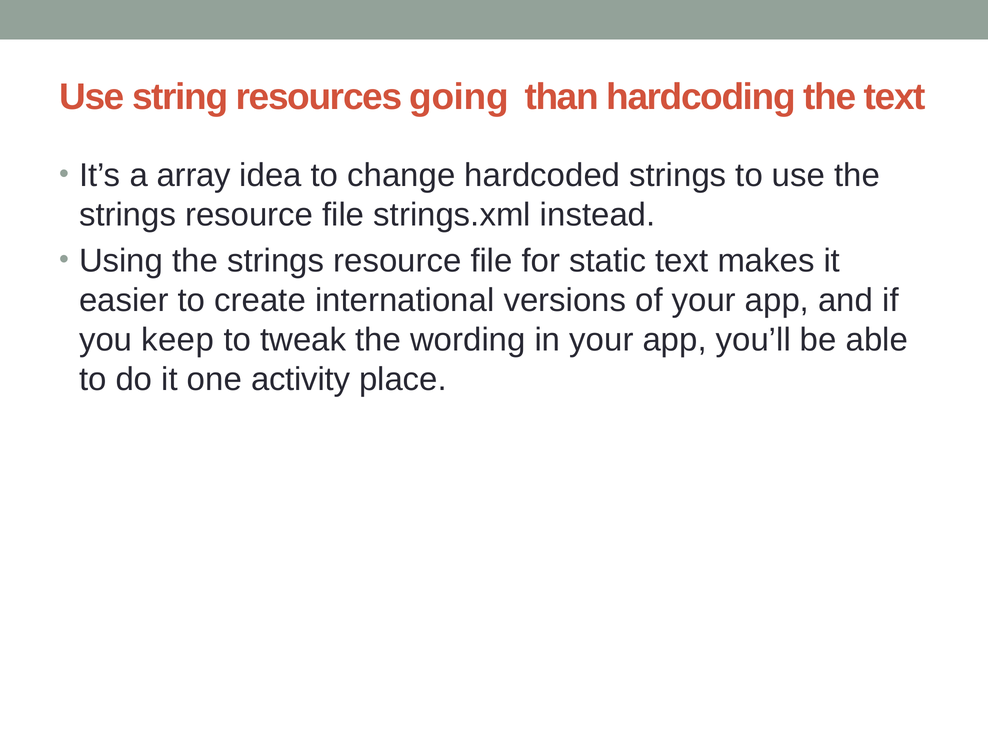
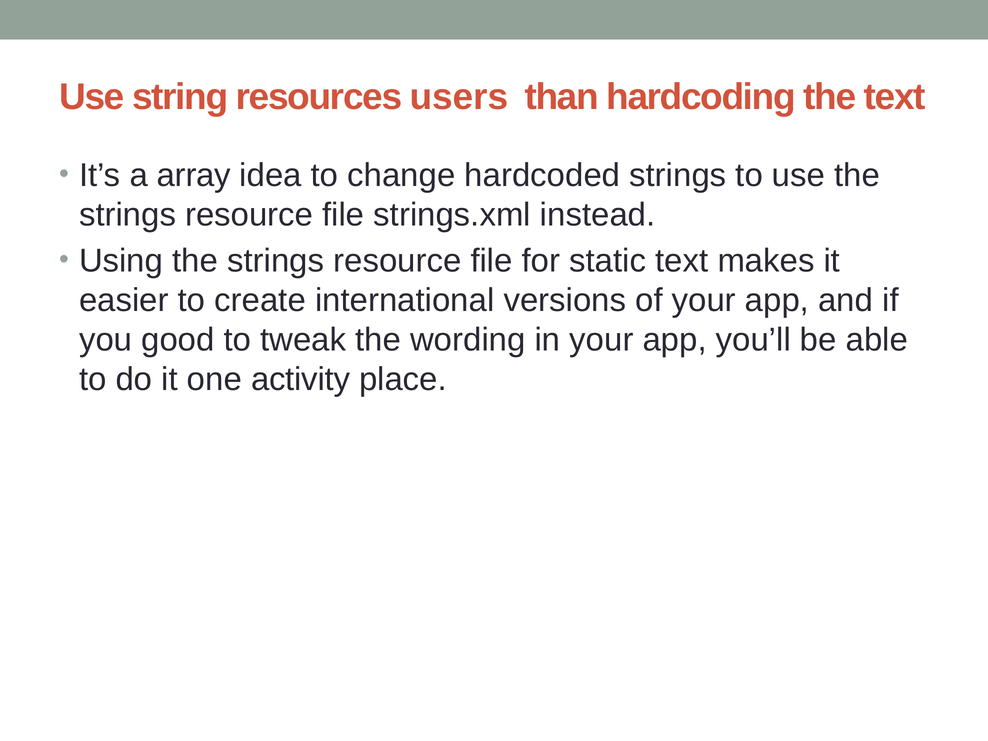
going: going -> users (459, 97)
keep: keep -> good (178, 340)
